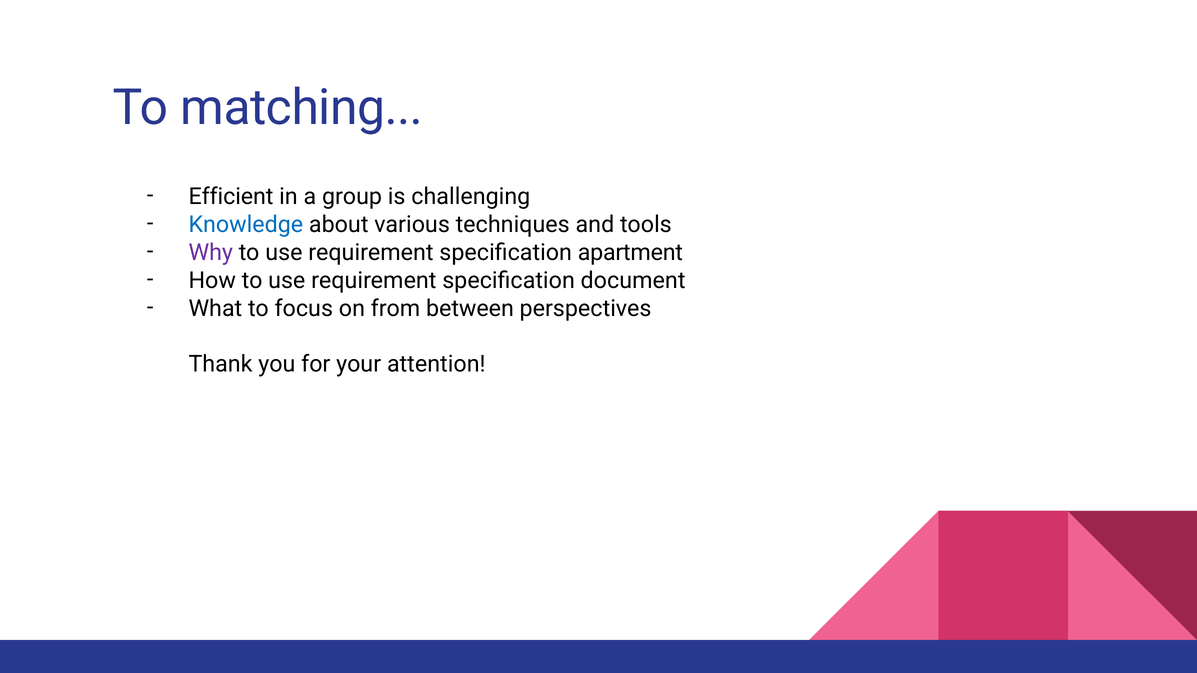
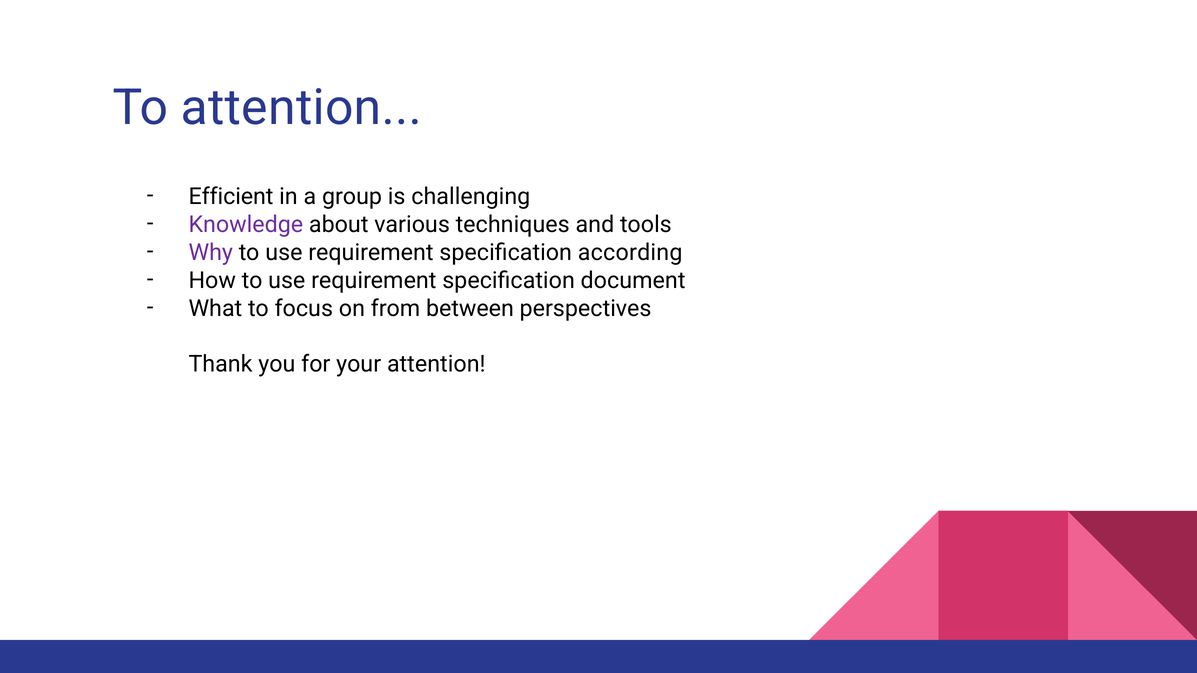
To matching: matching -> attention (301, 108)
Knowledge colour: blue -> purple (246, 225)
apartment: apartment -> according (630, 253)
